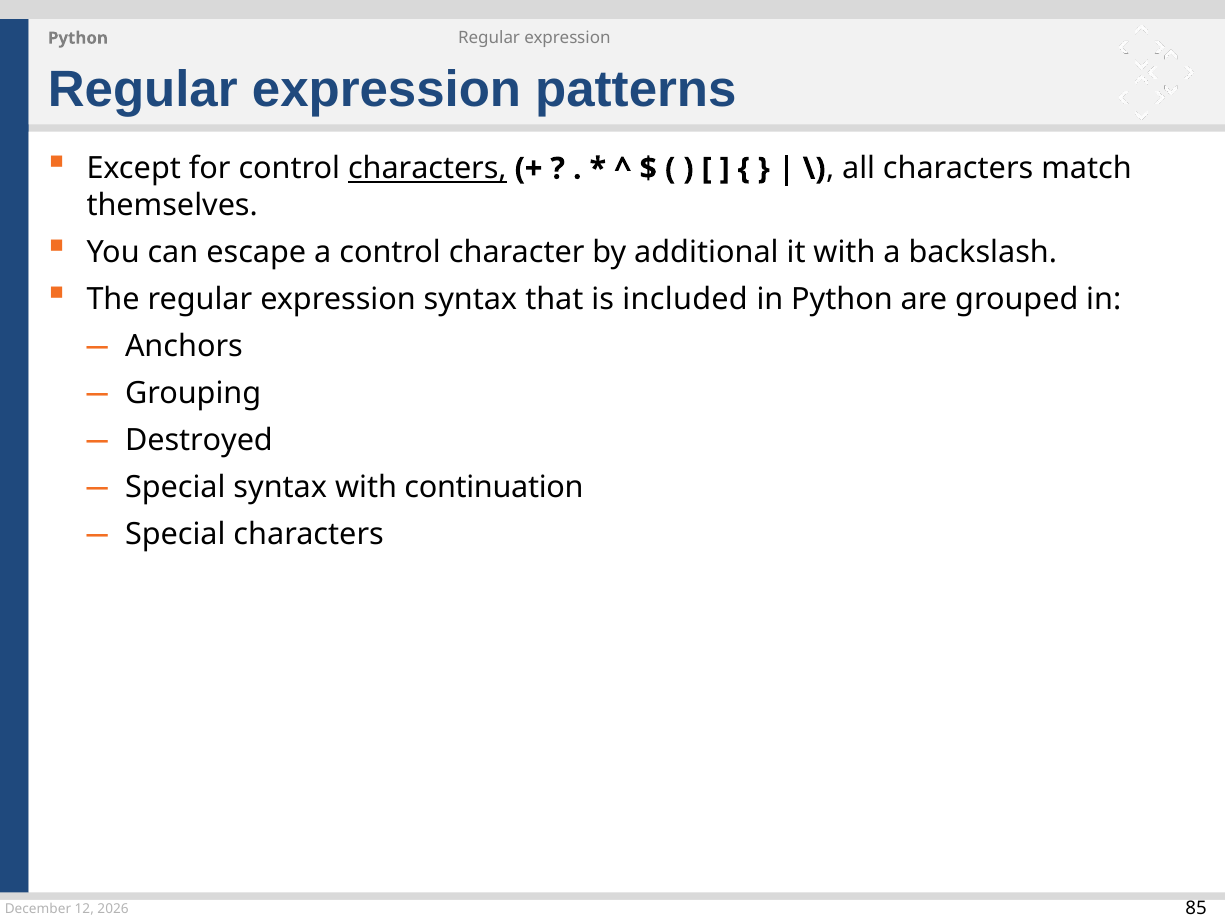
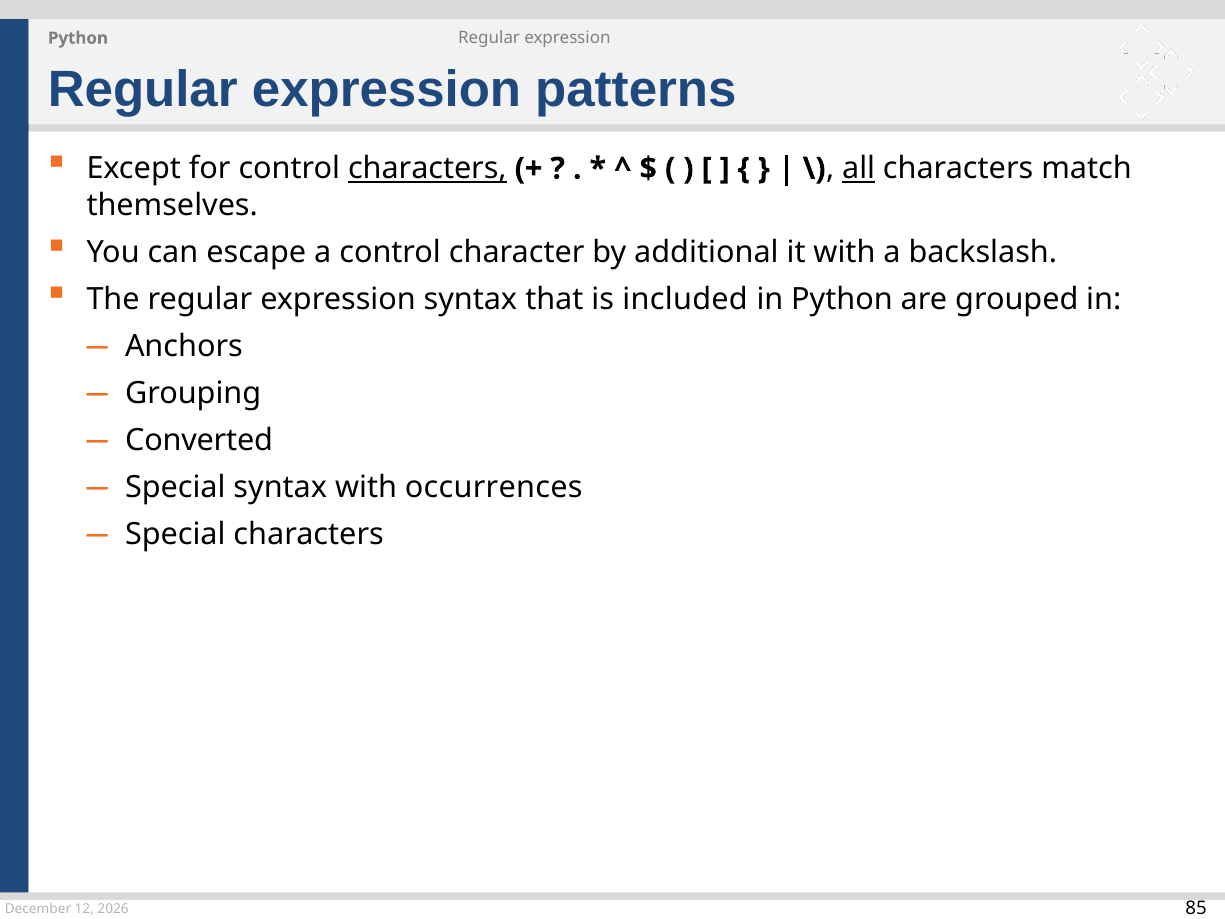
all underline: none -> present (859, 169)
Destroyed: Destroyed -> Converted (199, 440)
continuation: continuation -> occurrences (494, 487)
